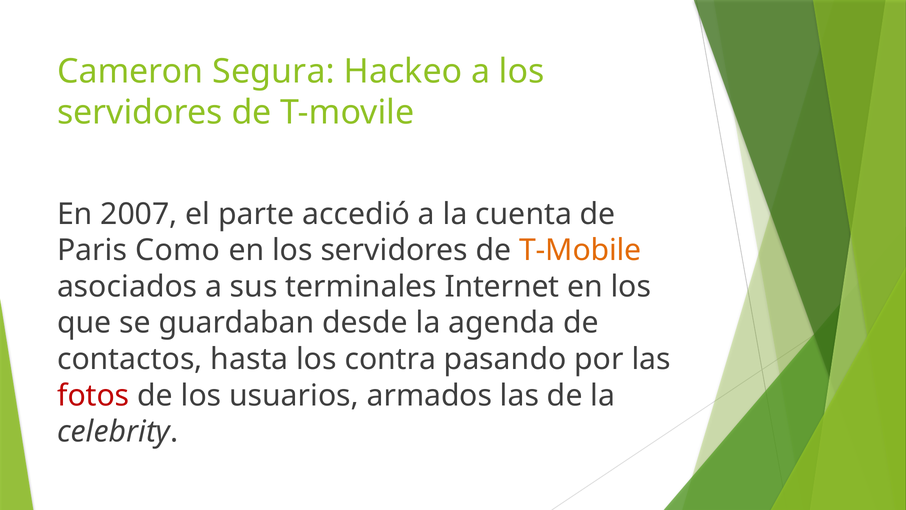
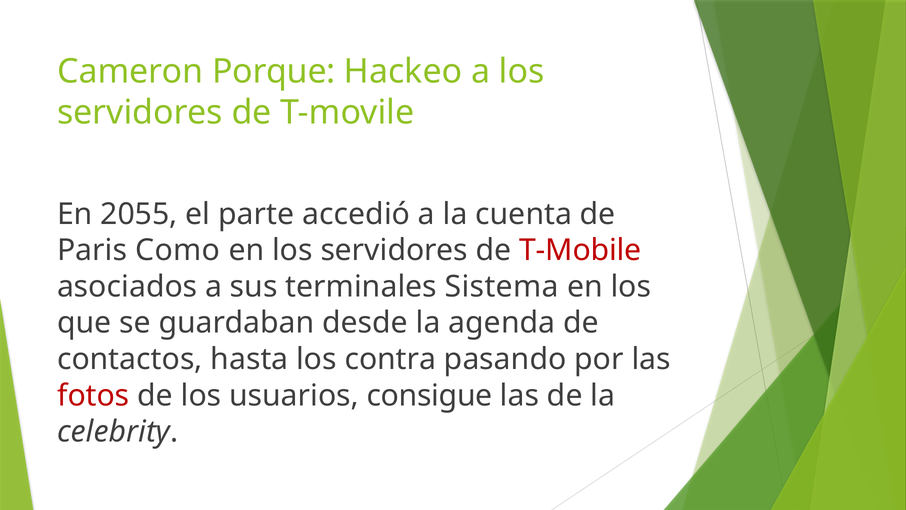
Segura: Segura -> Porque (274, 71)
2007: 2007 -> 2055 (139, 214)
T-Mobile colour: orange -> red (580, 250)
Internet: Internet -> Sistema (502, 287)
armados: armados -> consigue (430, 395)
